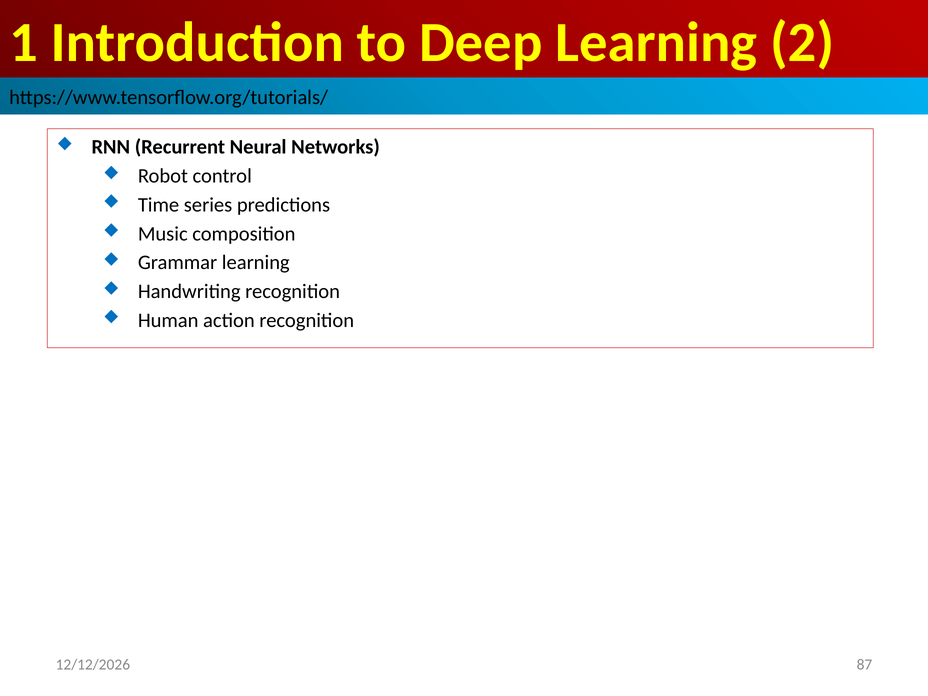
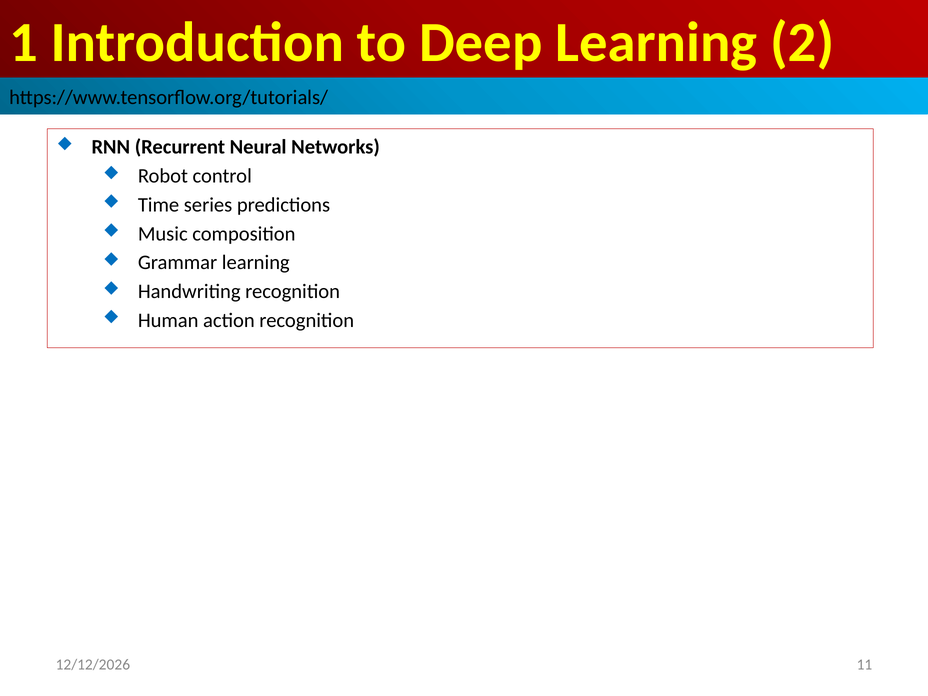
87: 87 -> 11 (864, 665)
